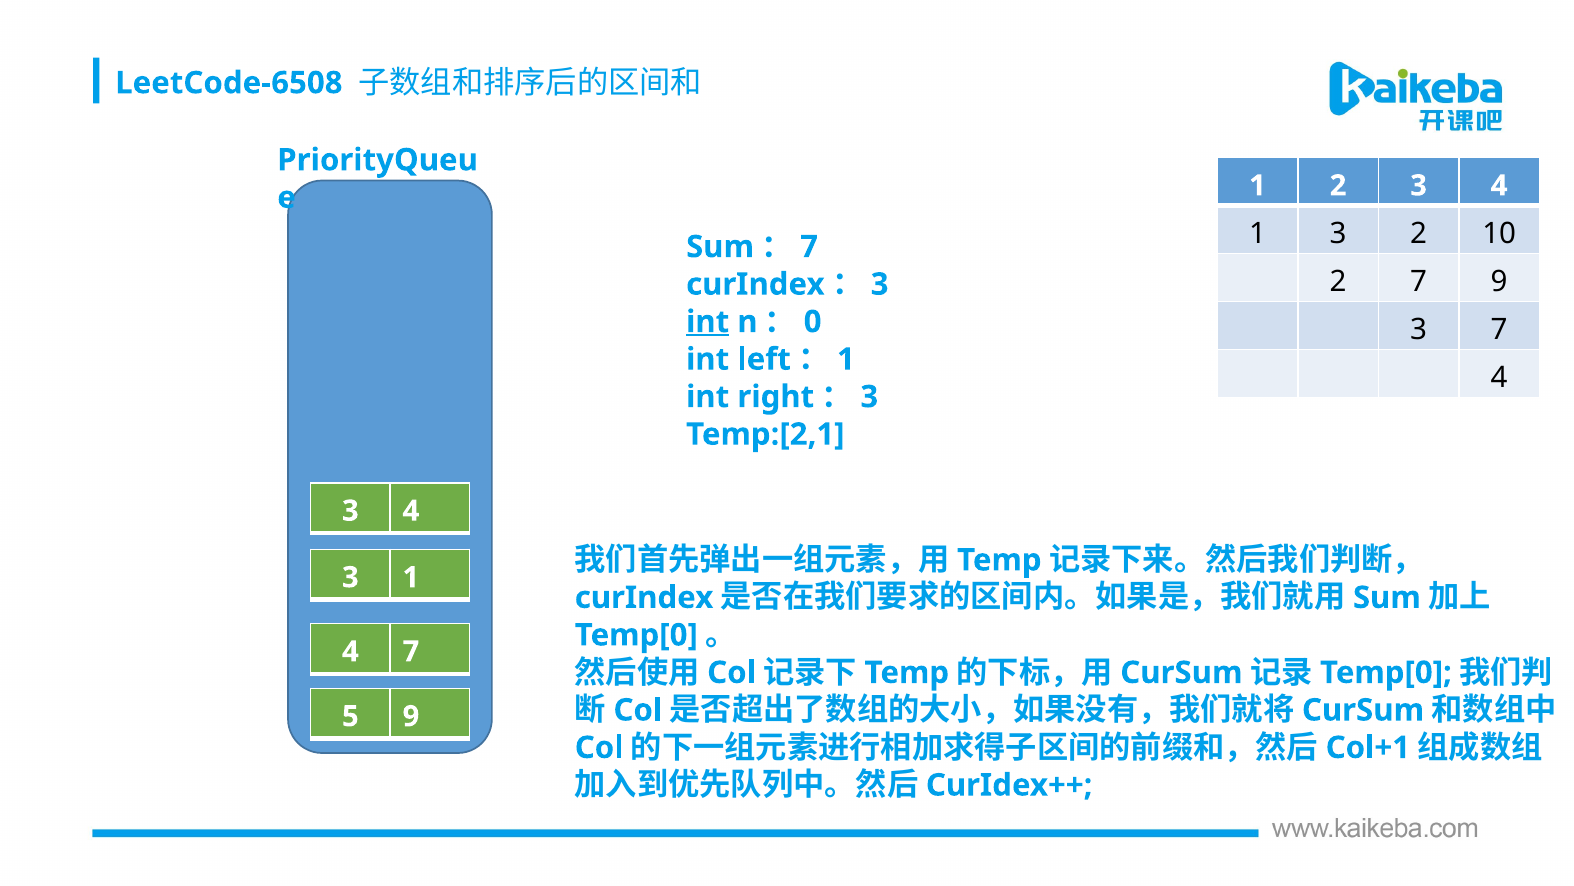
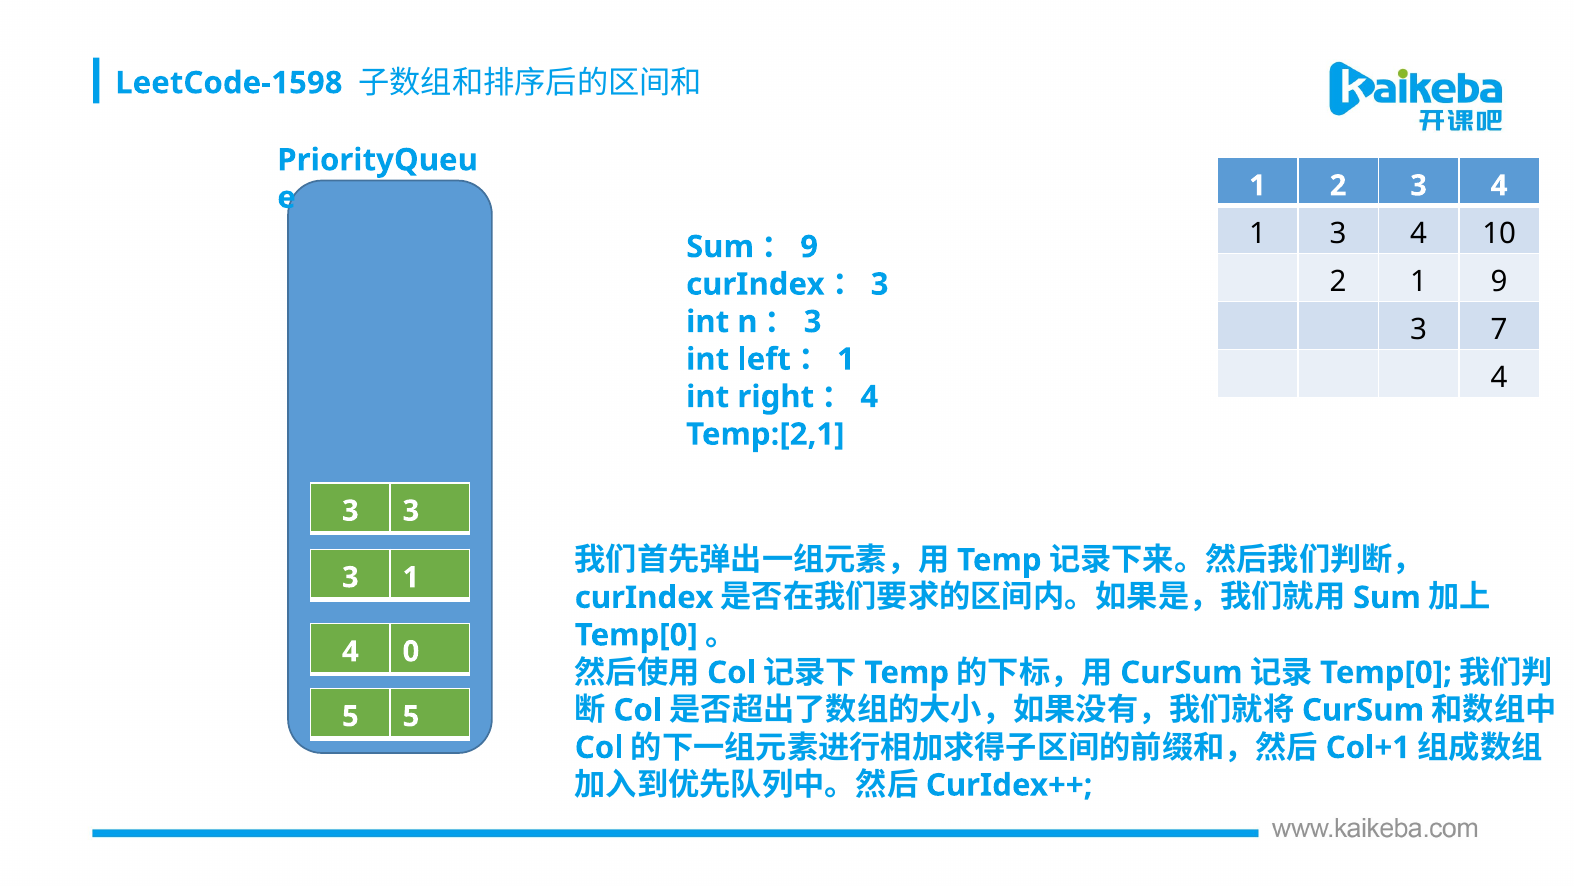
LeetCode-6508: LeetCode-6508 -> LeetCode-1598 (229, 83)
1 3 2: 2 -> 4 (1419, 234)
7: 7 -> 9 (809, 247)
2 7: 7 -> 1 (1419, 281)
int underline: present -> none (708, 322)
0: 0 -> 3 (813, 322)
3: 3 -> 4 (869, 397)
4: 4 -> 3 (411, 511)
4 7: 7 -> 0 (411, 651)
5 9: 9 -> 5 (411, 716)
